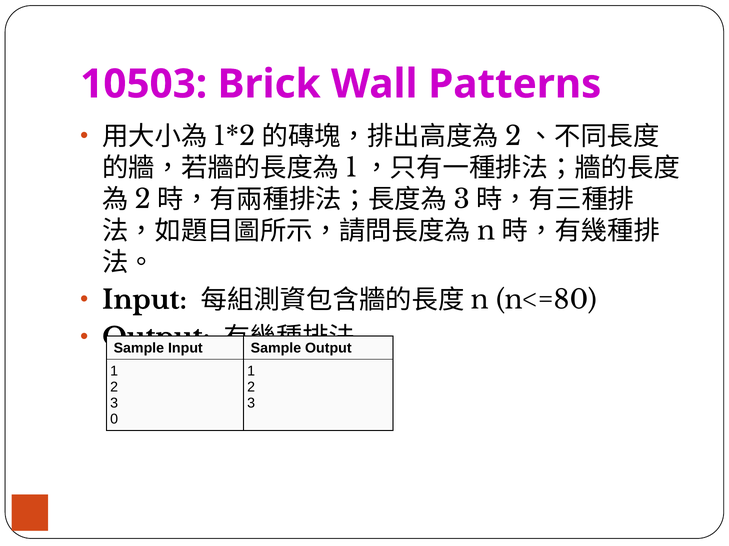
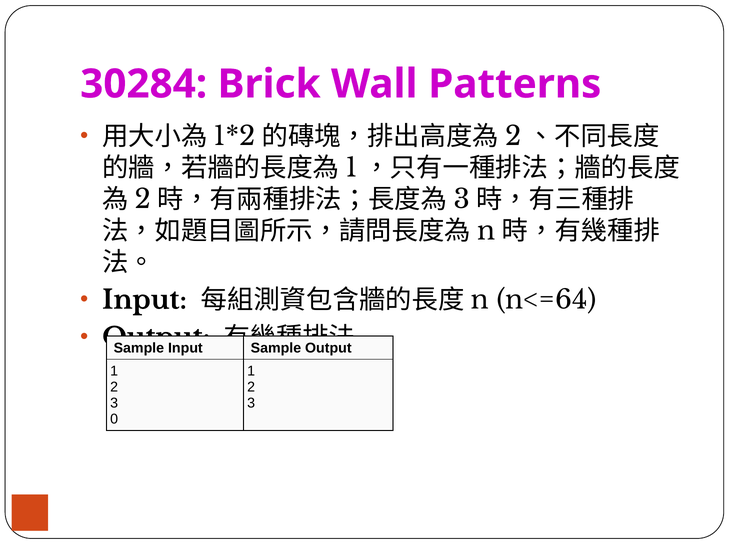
10503: 10503 -> 30284 (144, 84)
n<=80: n<=80 -> n<=64 (547, 300)
